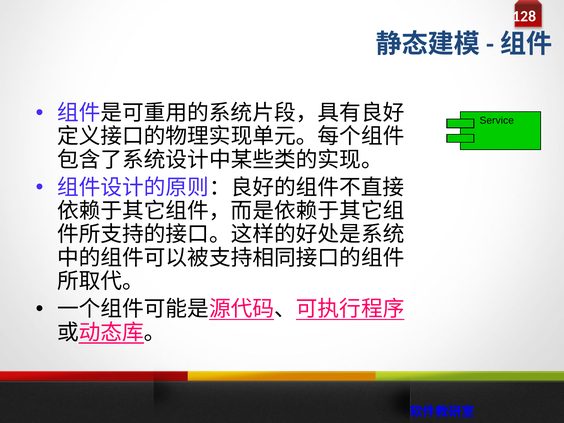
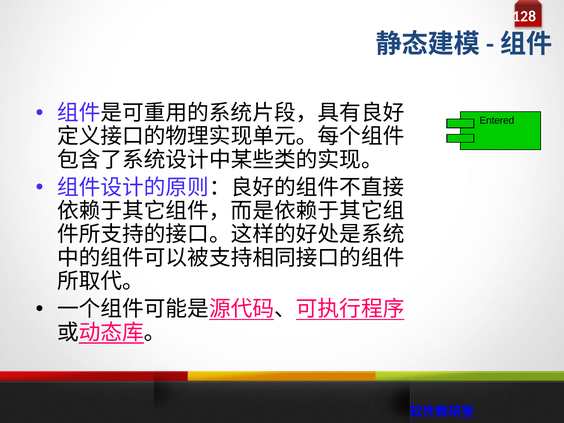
Service: Service -> Entered (497, 121)
